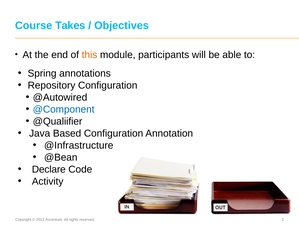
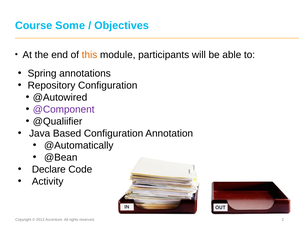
Takes: Takes -> Some (70, 26)
@Component colour: blue -> purple (64, 109)
@Infrastructure: @Infrastructure -> @Automatically (79, 145)
